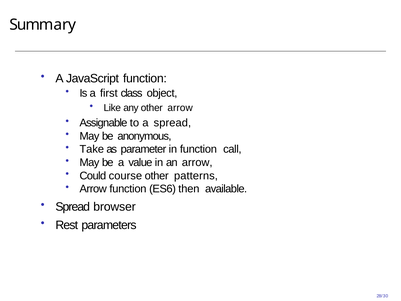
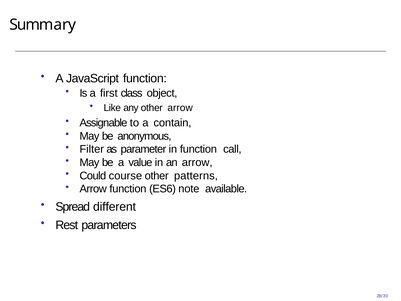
a spread: spread -> contain (172, 123)
Take: Take -> Filter (92, 149)
then: then -> note (189, 189)
browser: browser -> different (115, 207)
